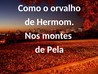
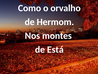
Pela: Pela -> Está (55, 49)
